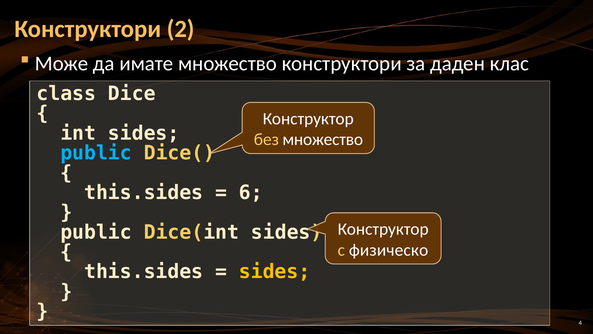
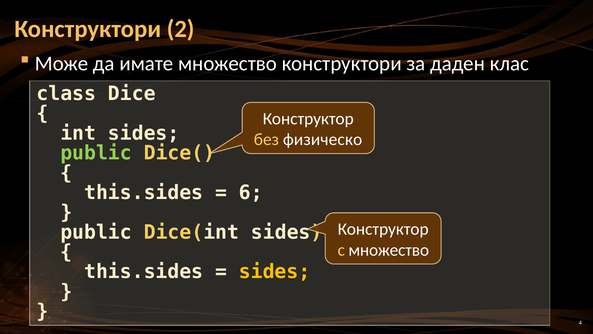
без множество: множество -> физическо (323, 139)
public colour: light blue -> light green (96, 153)
с физическо: физическо -> множество (389, 250)
